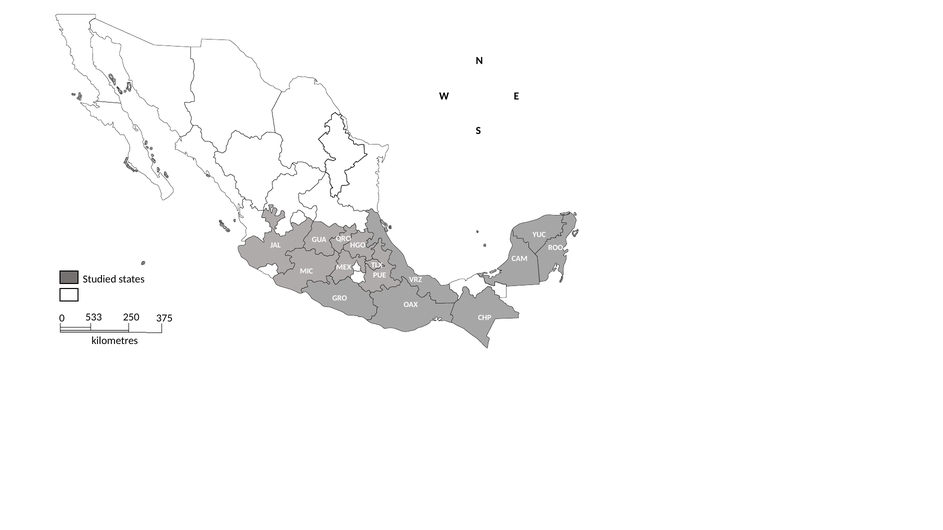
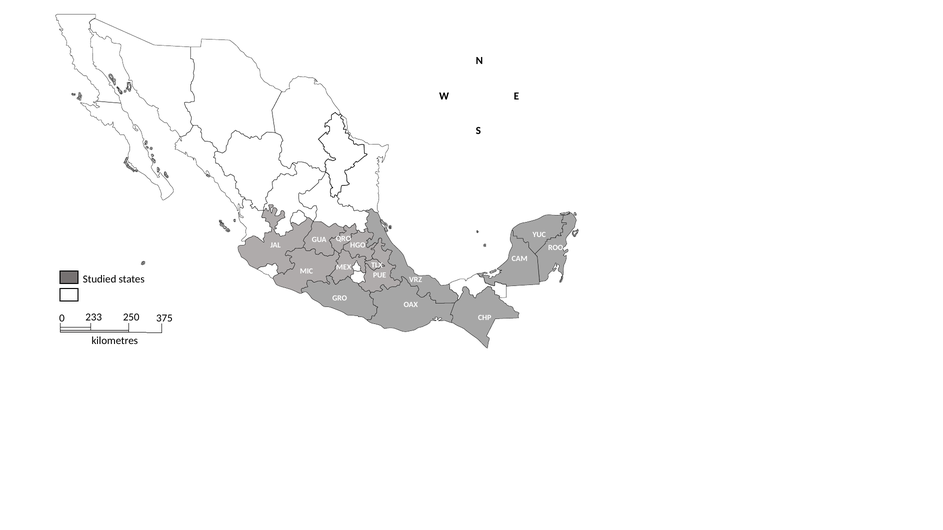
533: 533 -> 233 (94, 317)
